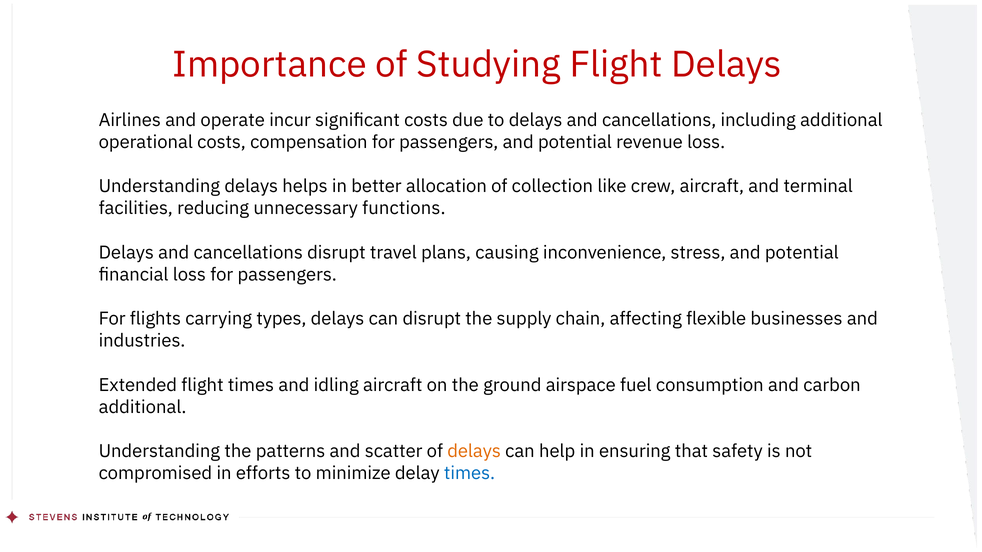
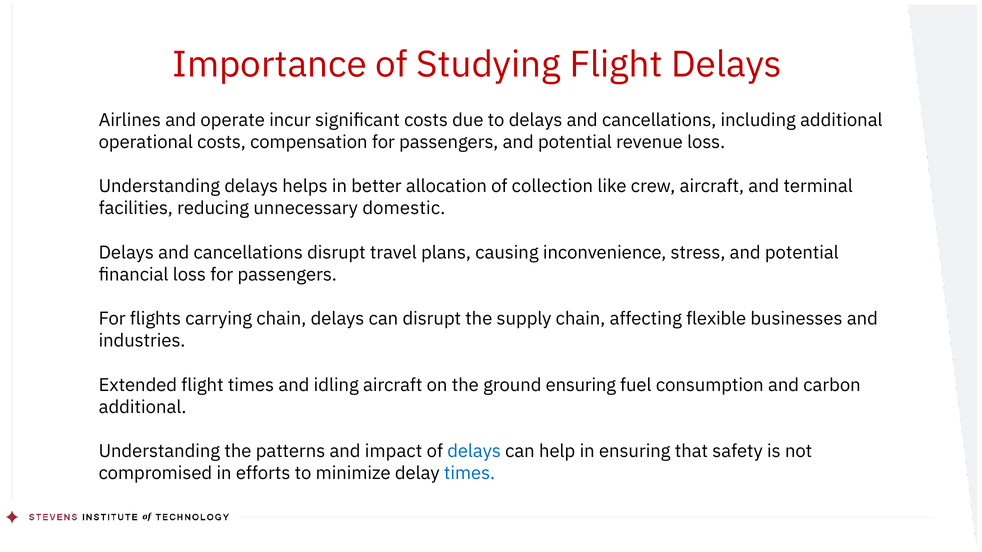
functions: functions -> domestic (404, 209)
carrying types: types -> chain (281, 319)
ground airspace: airspace -> ensuring (581, 385)
scatter: scatter -> impact (394, 452)
delays colour: orange -> blue (474, 452)
